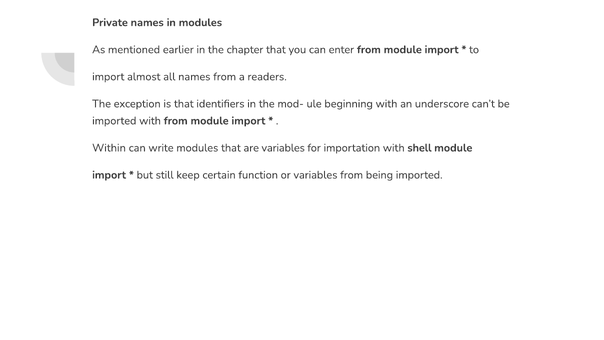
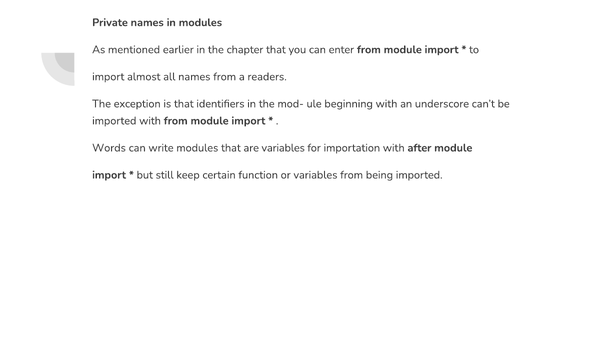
Within: Within -> Words (109, 148)
shell: shell -> after (419, 148)
